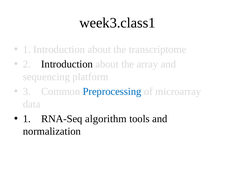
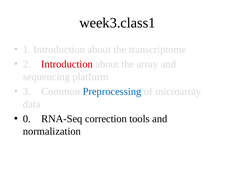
Introduction colour: black -> red (67, 64)
1: 1 -> 0 (27, 118)
algorithm: algorithm -> correction (106, 118)
